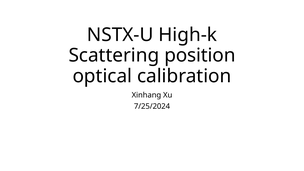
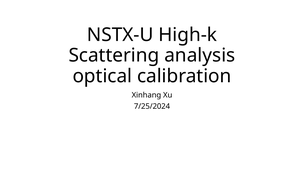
position: position -> analysis (200, 55)
